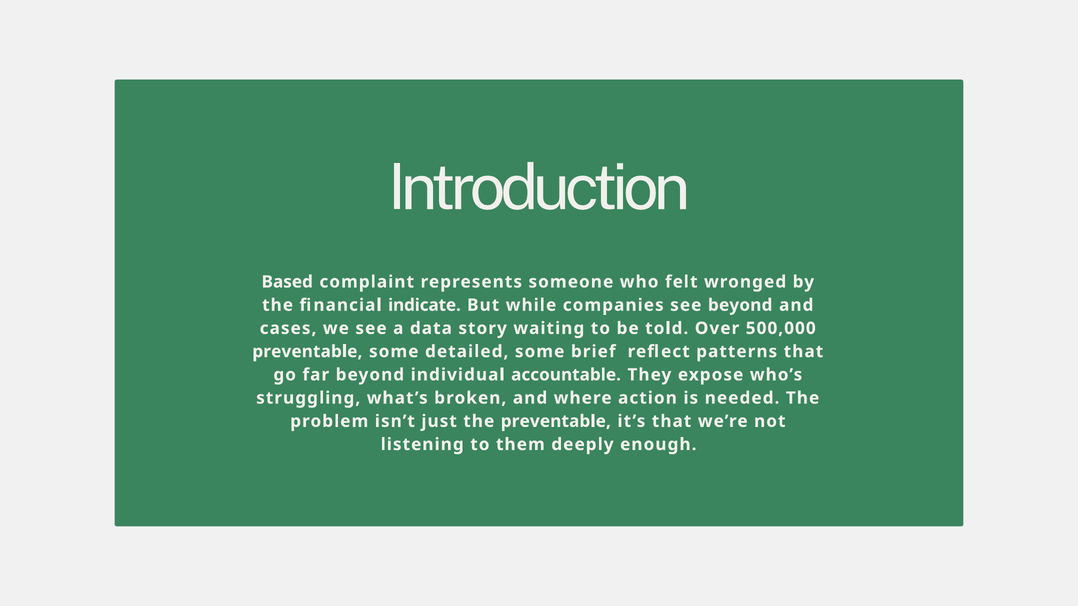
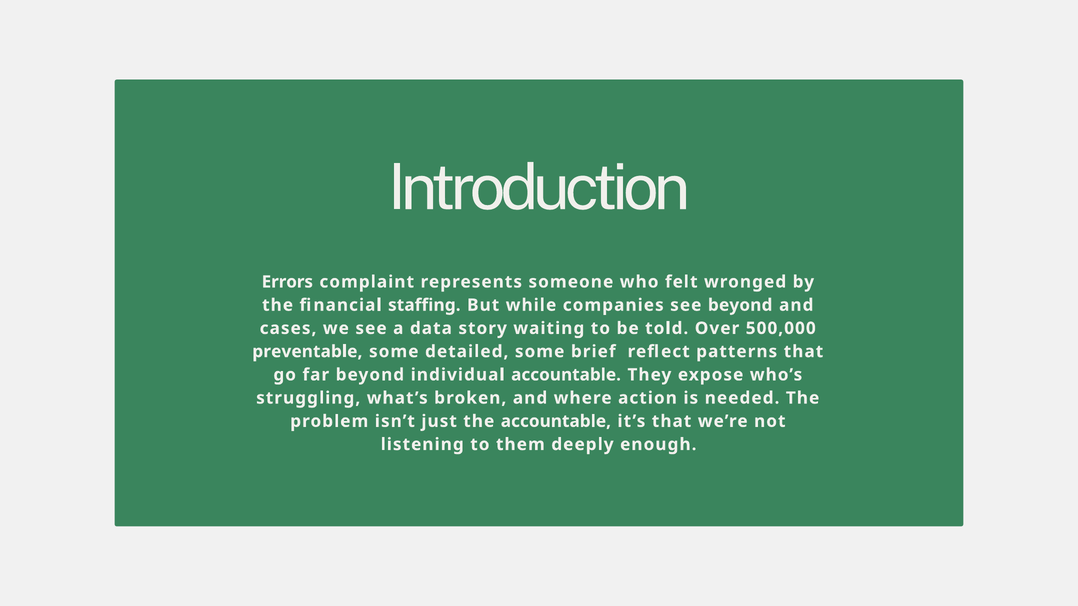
Based: Based -> Errors (287, 282)
indicate: indicate -> staffing (424, 305)
the preventable: preventable -> accountable (556, 421)
